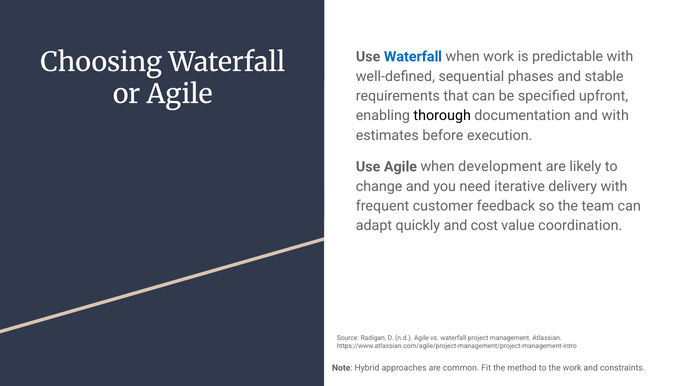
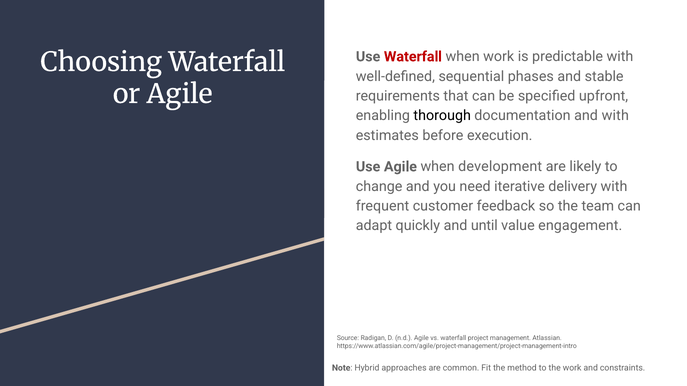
Waterfall colour: blue -> red (413, 57)
cost: cost -> until (484, 226)
coordination: coordination -> engagement (580, 226)
